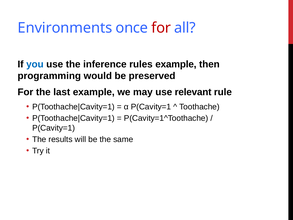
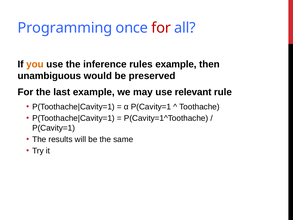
Environments: Environments -> Programming (65, 28)
you colour: blue -> orange (35, 64)
programming: programming -> unambiguous (49, 76)
